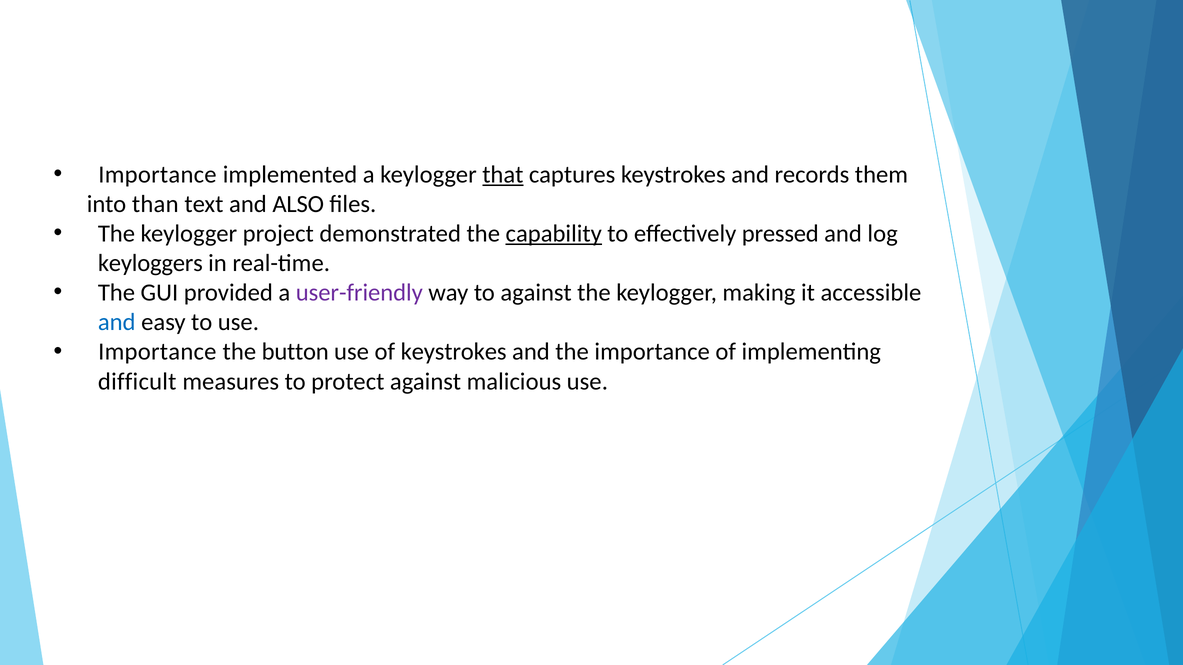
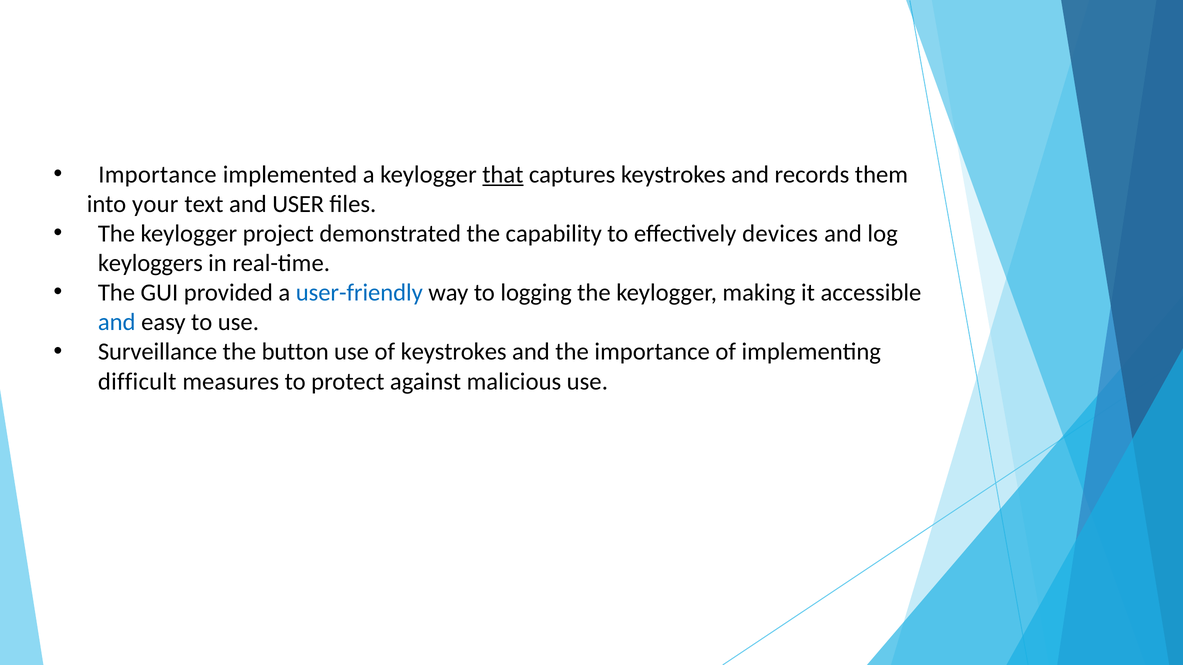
than: than -> your (155, 204)
ALSO: ALSO -> USER (298, 204)
capability underline: present -> none (554, 234)
pressed: pressed -> devices (780, 234)
user-friendly colour: purple -> blue (359, 293)
to against: against -> logging (536, 293)
Importance: Importance -> Surveillance (158, 352)
